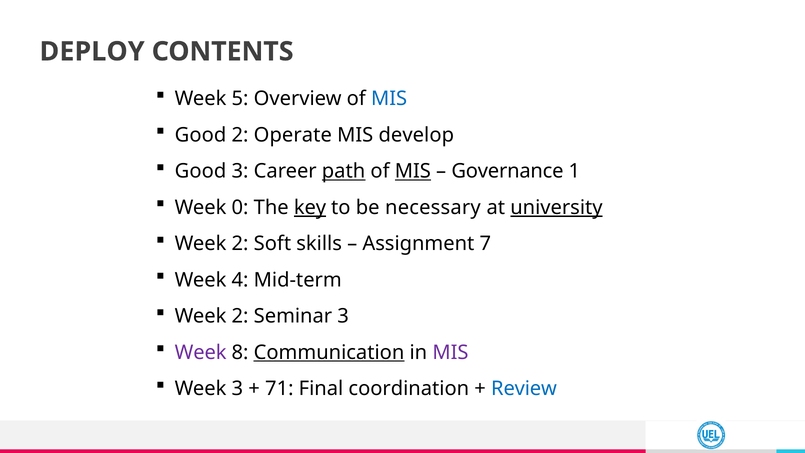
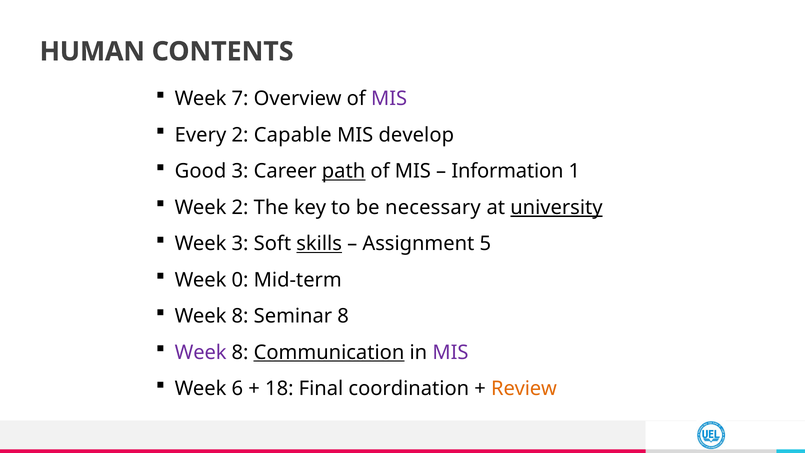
DEPLOY: DEPLOY -> HUMAN (92, 52)
5: 5 -> 7 (240, 99)
MIS colour: blue -> purple (389, 99)
Good: Good -> Every (200, 135)
Operate: Operate -> Capable (293, 135)
MIS underline: present -> none (413, 171)
Governance: Governance -> Information (507, 171)
Week 0: 0 -> 2 (240, 207)
key underline: present -> none (310, 207)
2: 2 -> 3 (240, 244)
skills underline: none -> present (319, 244)
7: 7 -> 5 (485, 244)
4: 4 -> 0 (240, 280)
2: 2 -> 8 (240, 316)
Seminar 3: 3 -> 8 (343, 316)
Week 3: 3 -> 6 (237, 389)
71: 71 -> 18 (279, 389)
Review colour: blue -> orange (524, 389)
